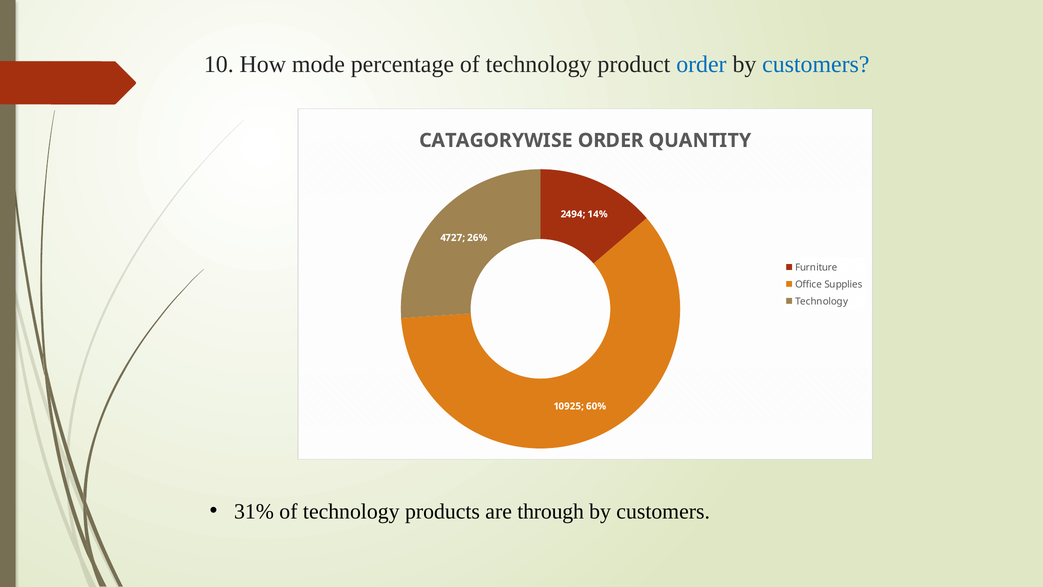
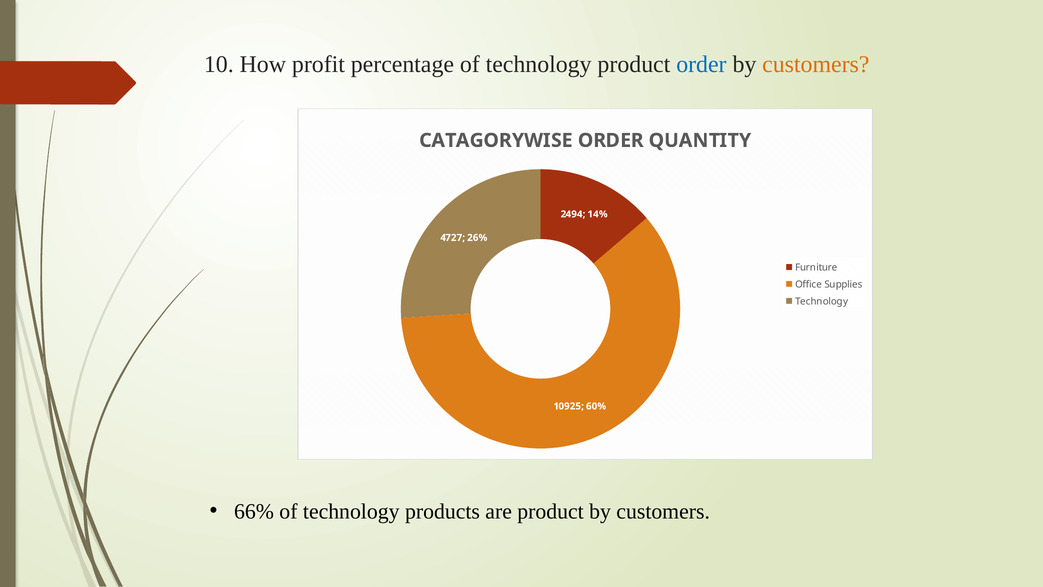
mode: mode -> profit (318, 64)
customers colour: blue -> orange (816, 64)
31%: 31% -> 66% (254, 511)
are through: through -> product (551, 511)
